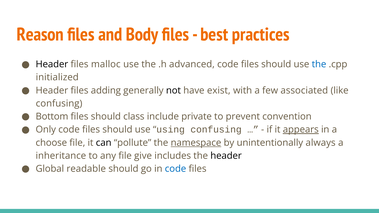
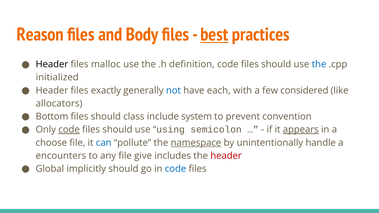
best underline: none -> present (214, 35)
advanced: advanced -> definition (192, 64)
adding: adding -> exactly (106, 90)
not colour: black -> blue (173, 90)
exist: exist -> each (219, 90)
associated: associated -> considered (304, 90)
confusing: confusing -> allocators (59, 104)
private: private -> system (197, 117)
code underline: none -> present (69, 130)
using confusing: confusing -> semicolon (216, 130)
can colour: black -> blue (104, 143)
always: always -> handle (321, 143)
inheritance: inheritance -> encounters (61, 156)
header colour: black -> red (226, 156)
readable: readable -> implicitly (86, 169)
